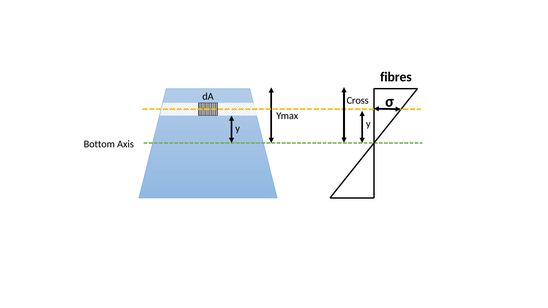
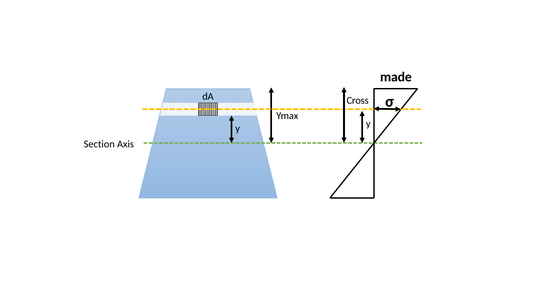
fibres: fibres -> made (396, 77)
Bottom: Bottom -> Section (99, 144)
